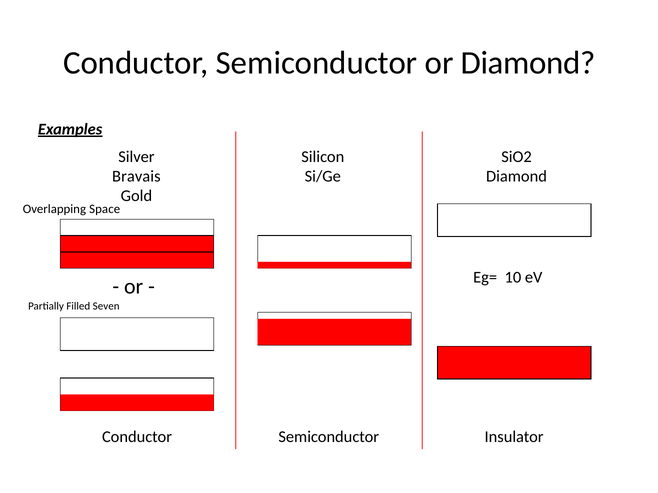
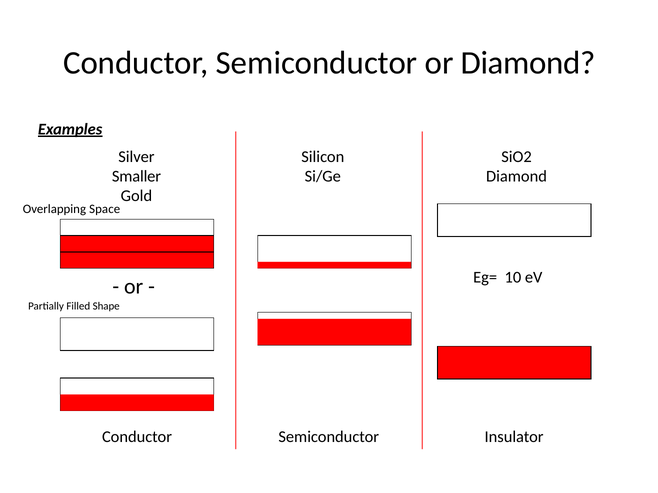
Bravais: Bravais -> Smaller (136, 177)
Seven: Seven -> Shape (106, 307)
